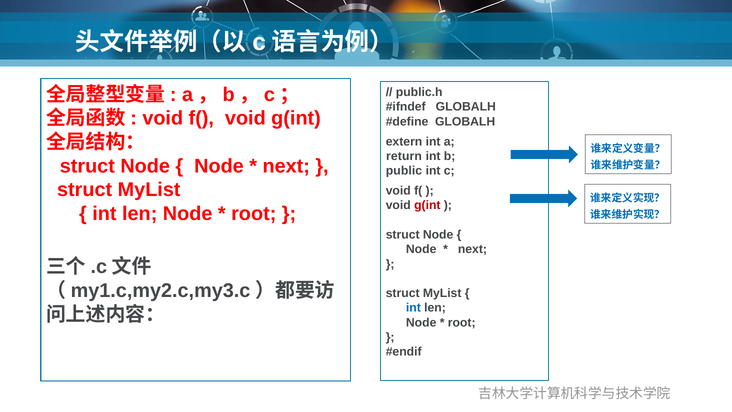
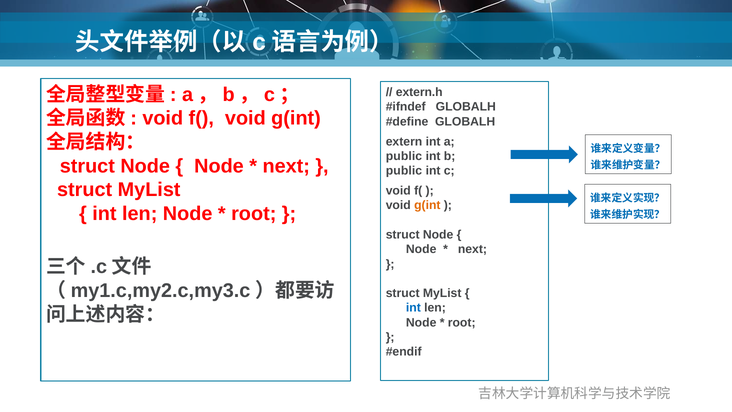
public.h: public.h -> extern.h (419, 92)
return: return -> public (404, 156)
g(int colour: red -> orange (427, 205)
